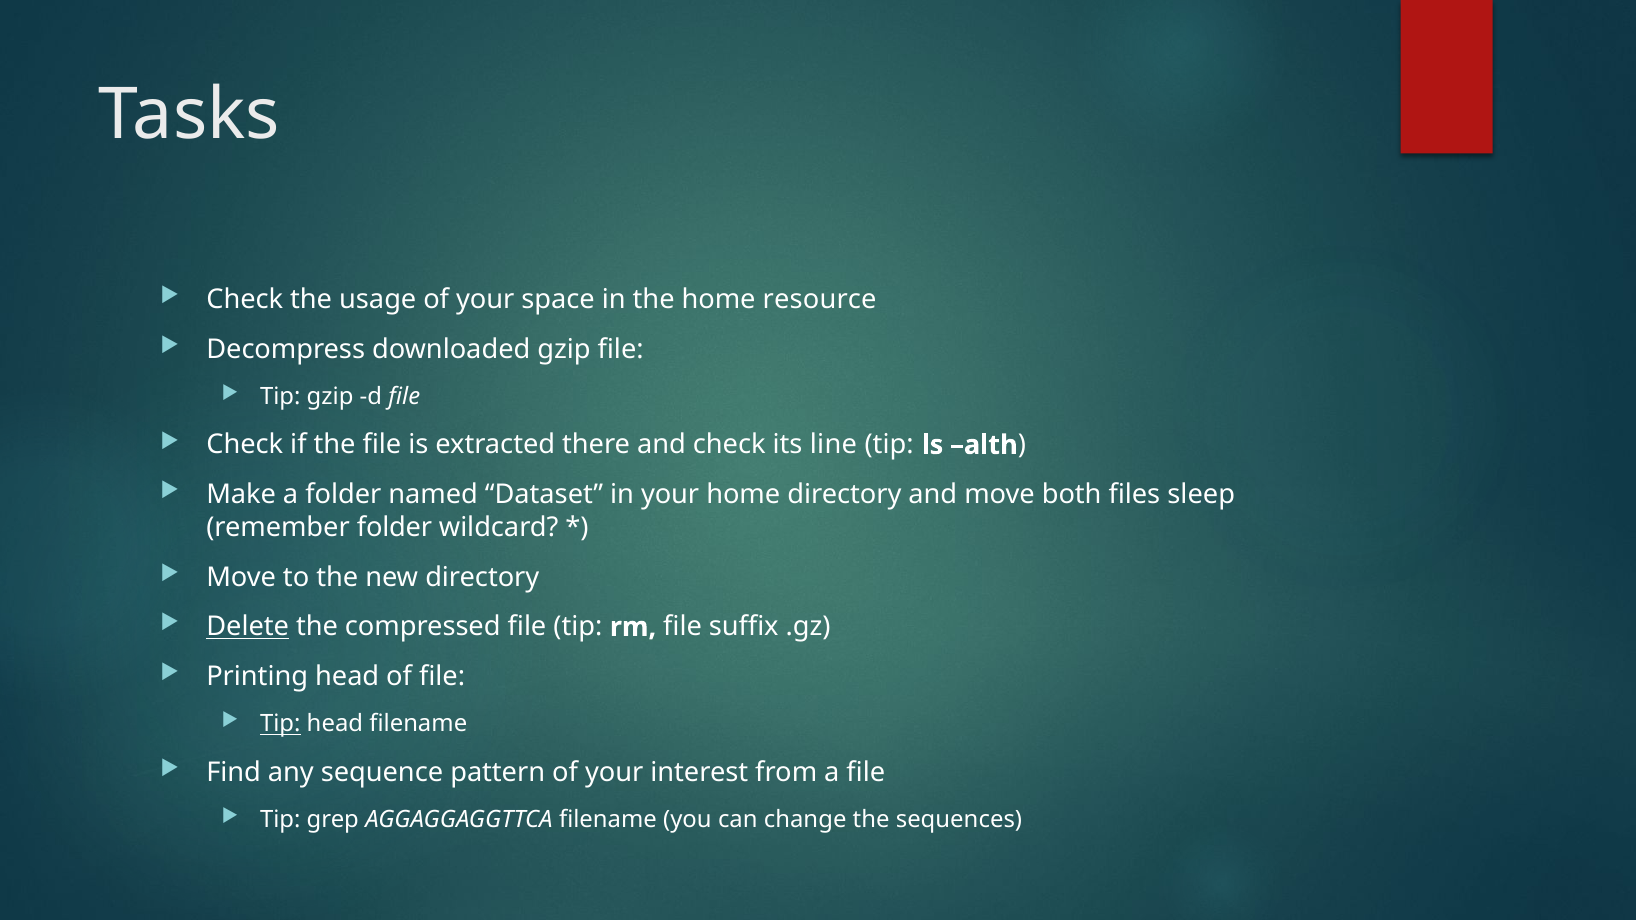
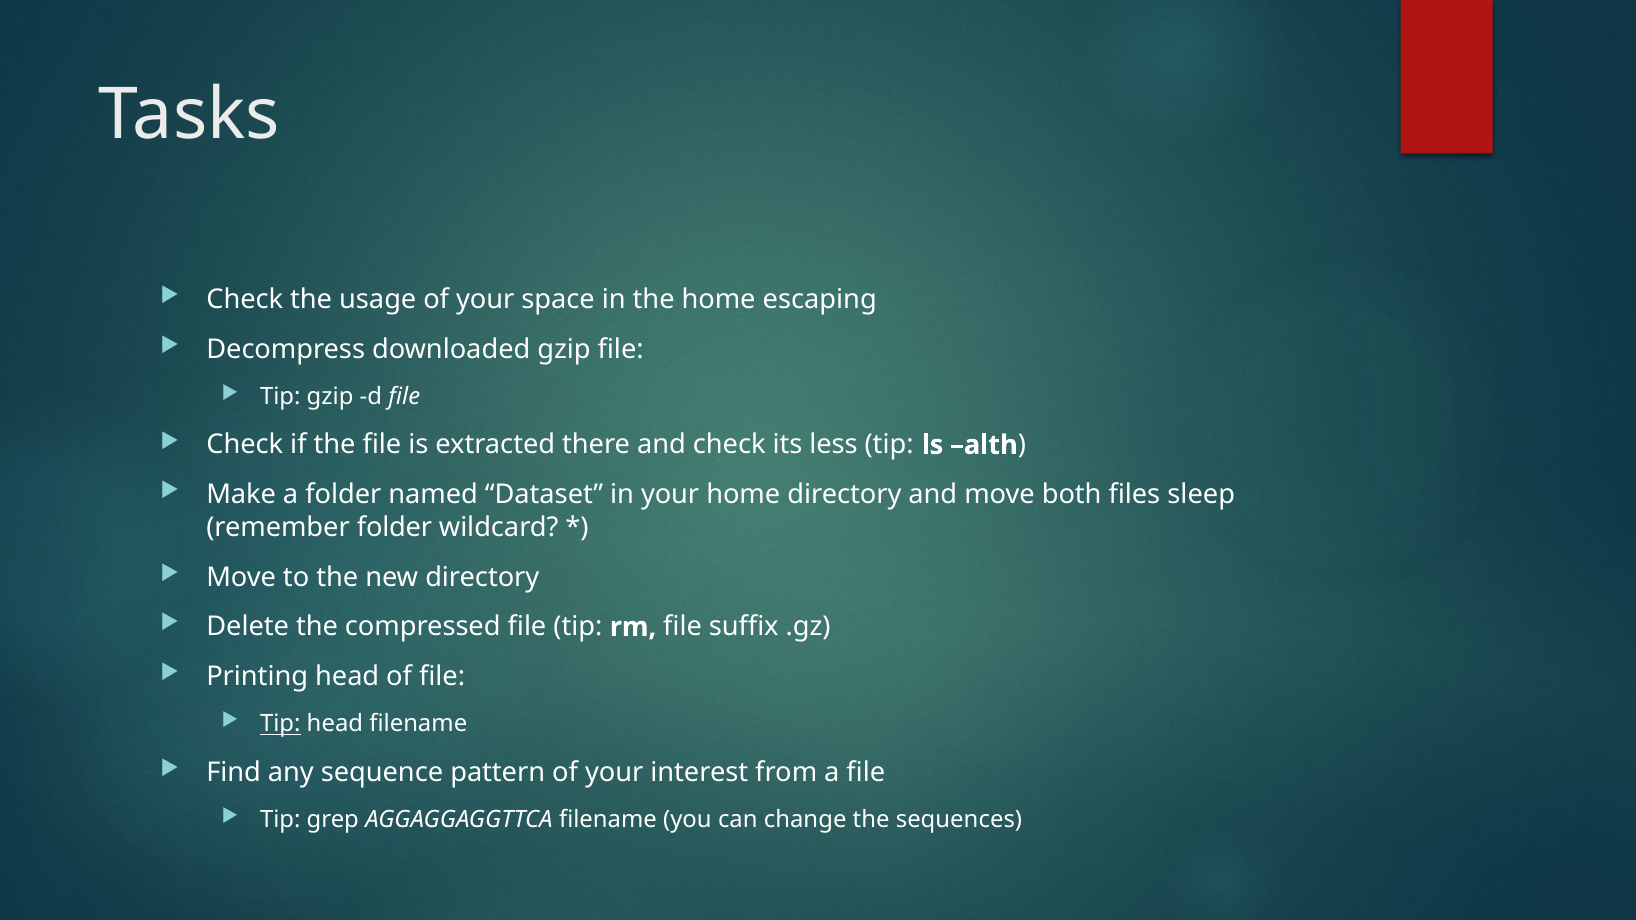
resource: resource -> escaping (820, 300)
line: line -> less (834, 445)
Delete underline: present -> none (248, 627)
